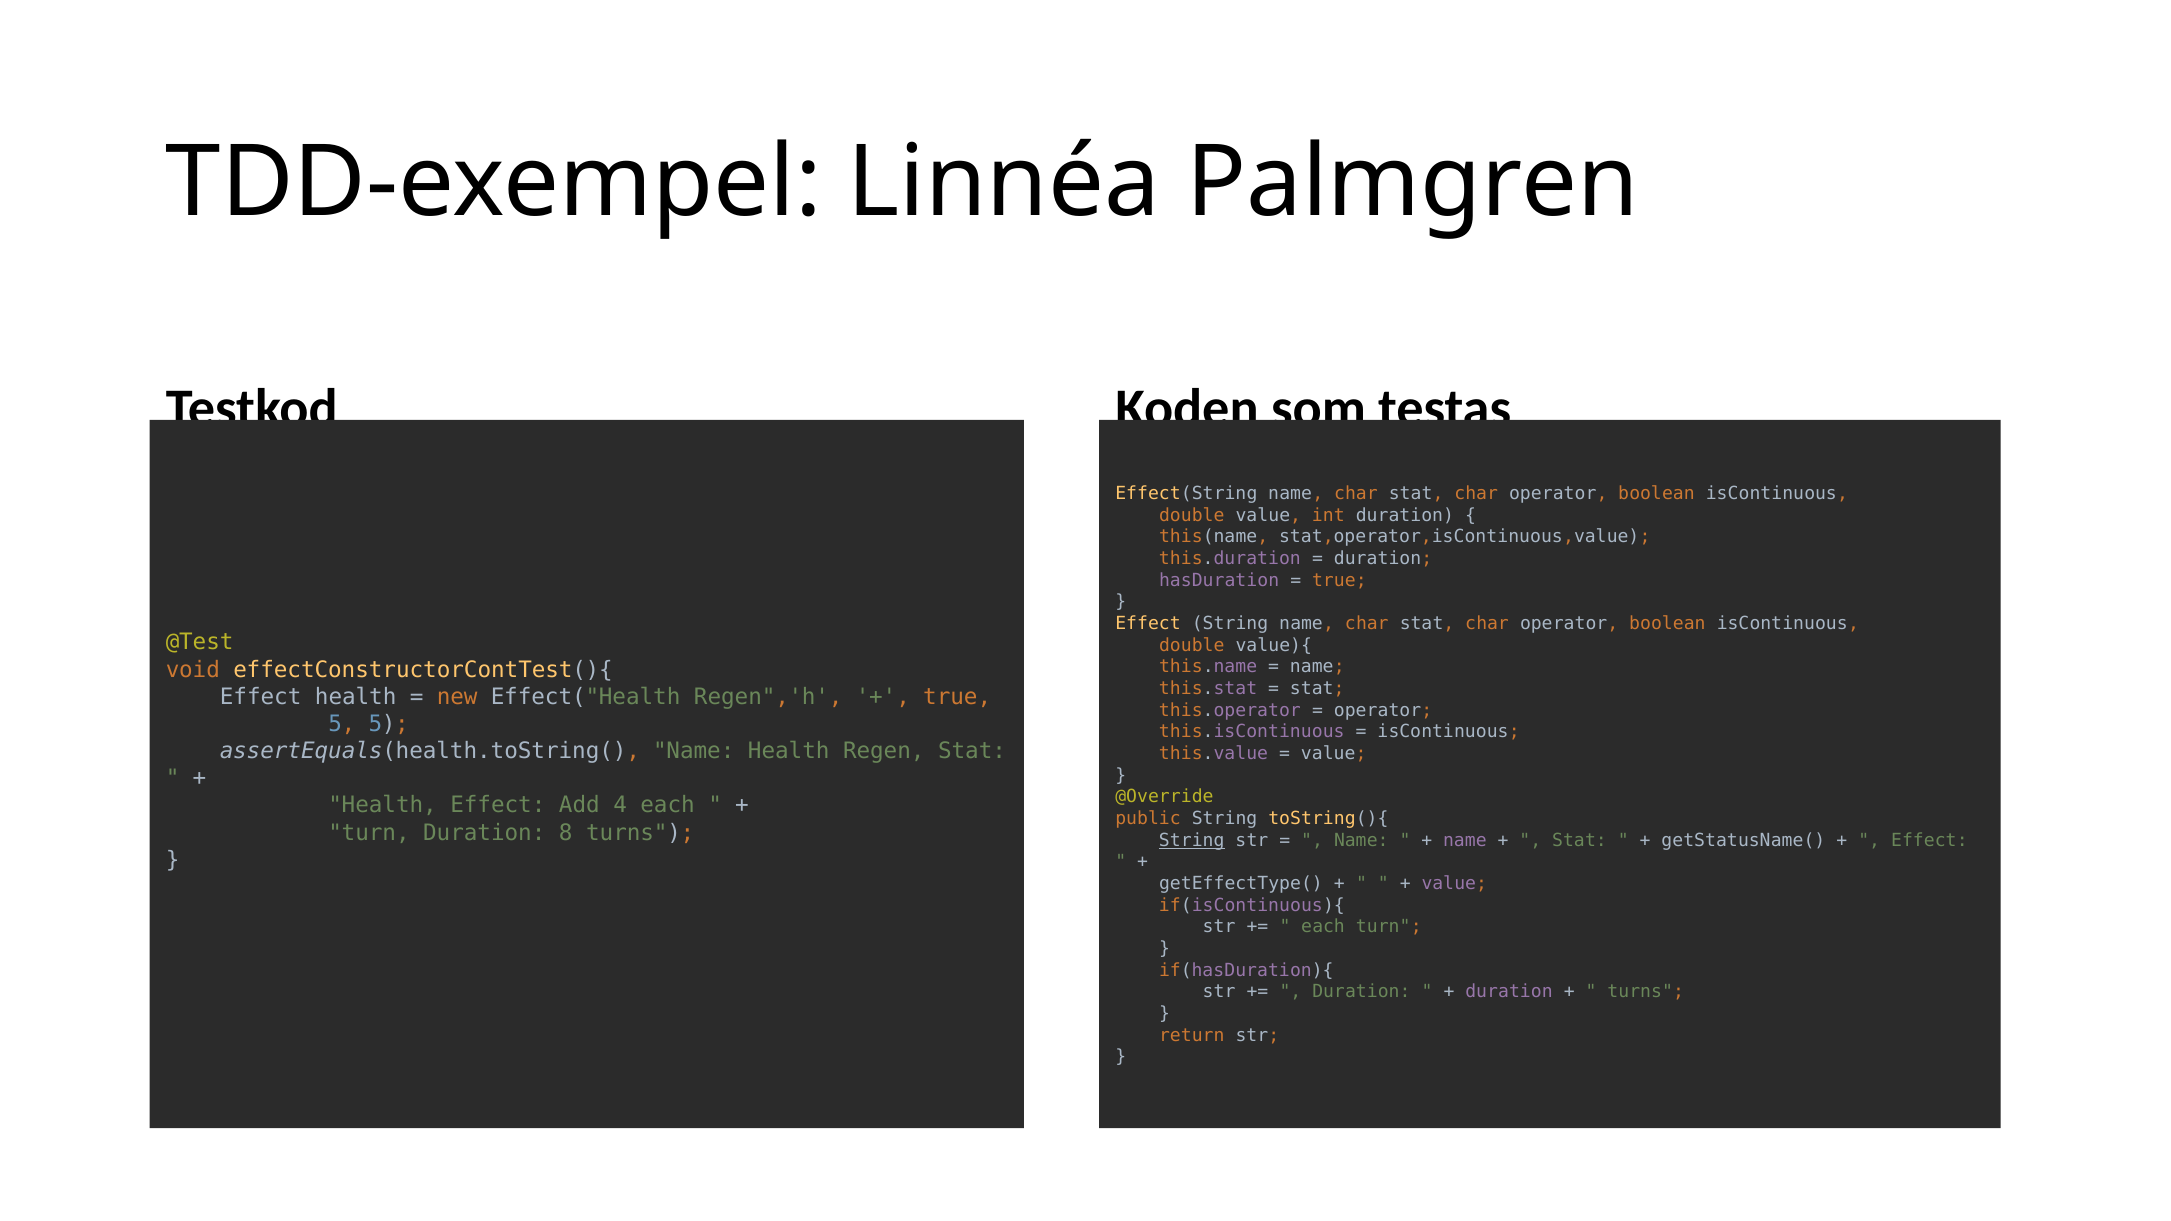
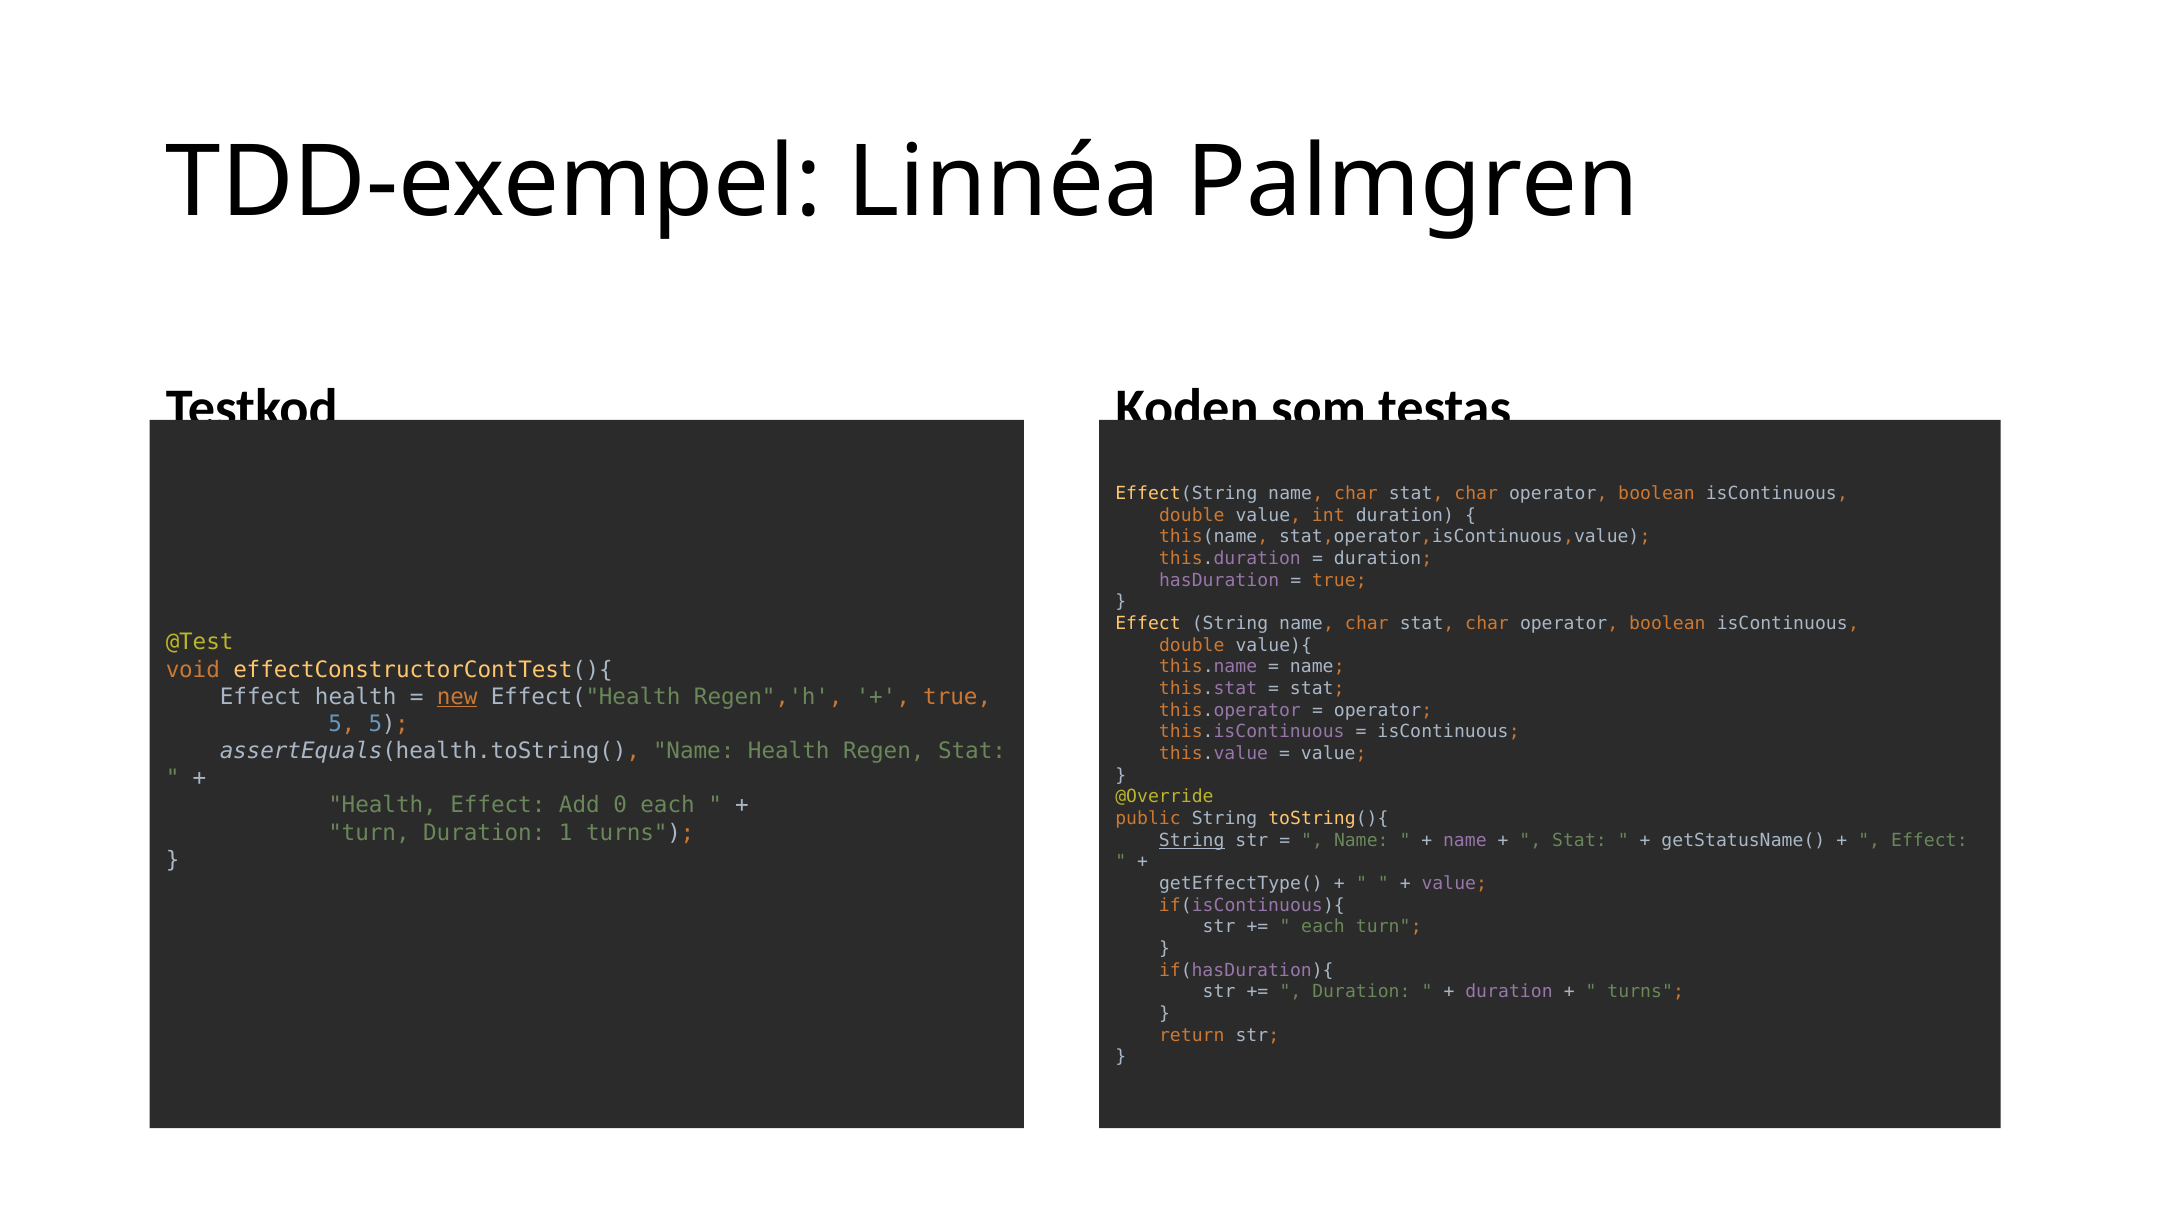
new underline: none -> present (457, 697)
4: 4 -> 0 (620, 806)
8: 8 -> 1 (566, 833)
